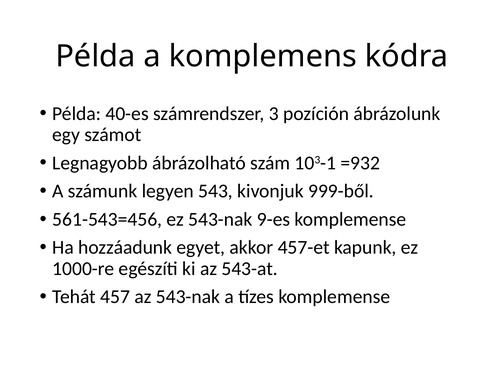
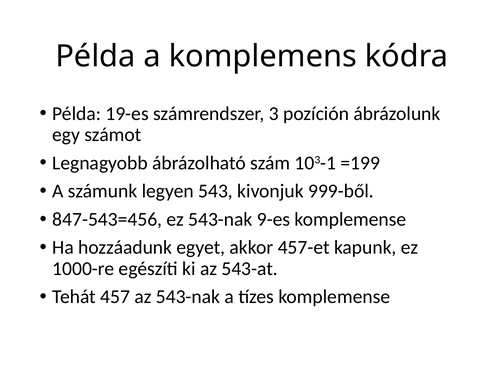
40-es: 40-es -> 19-es (127, 114)
=932: =932 -> =199 (360, 163)
561-543=456: 561-543=456 -> 847-543=456 (107, 219)
